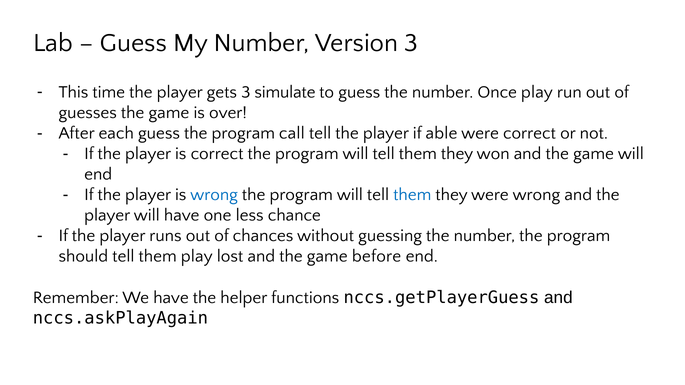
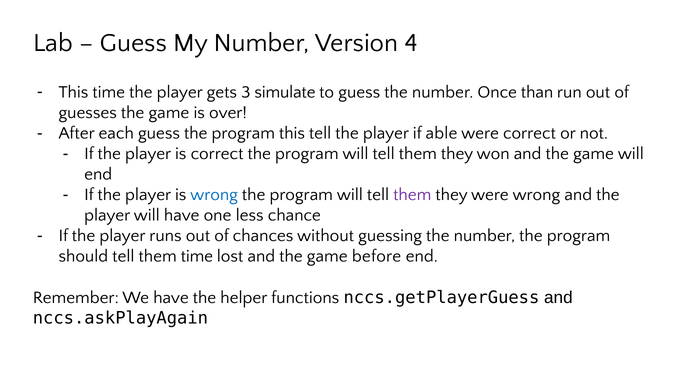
Version 3: 3 -> 4 (411, 43)
Once play: play -> than (537, 92)
program call: call -> this (292, 133)
them colour: blue -> purple (412, 195)
them play: play -> time (197, 256)
